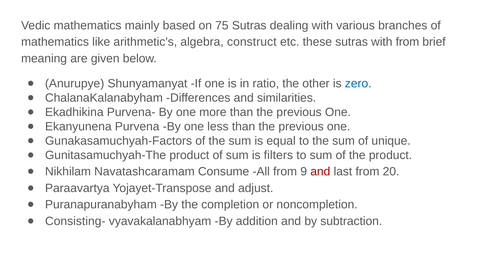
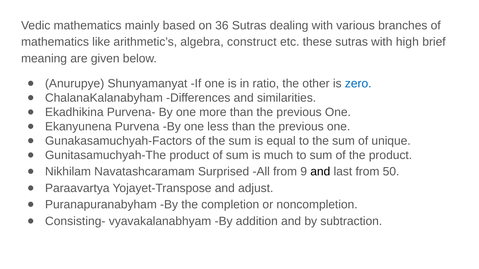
75: 75 -> 36 (222, 25)
with from: from -> high (407, 42)
filters: filters -> much (278, 155)
Consume: Consume -> Surprised (224, 172)
and colour: red -> black (320, 172)
20: 20 -> 50 (391, 172)
